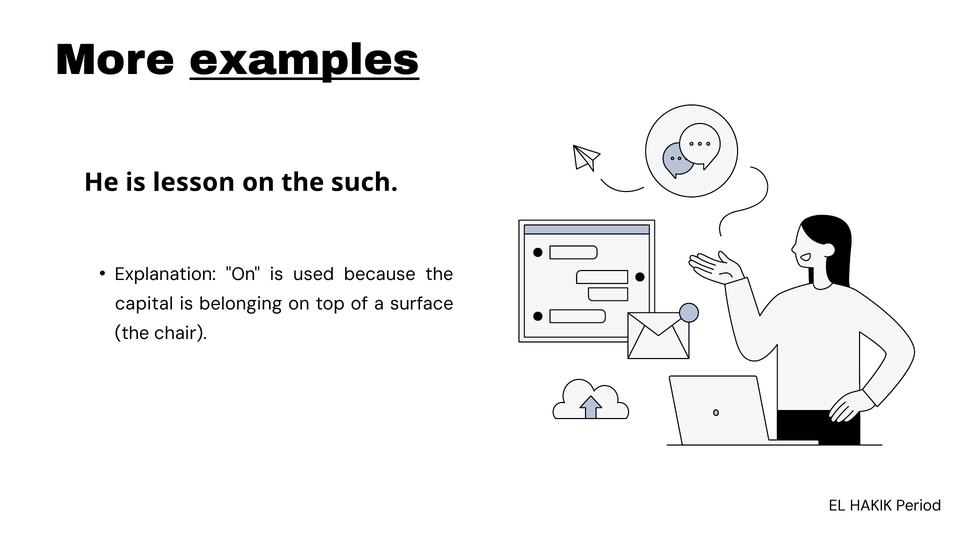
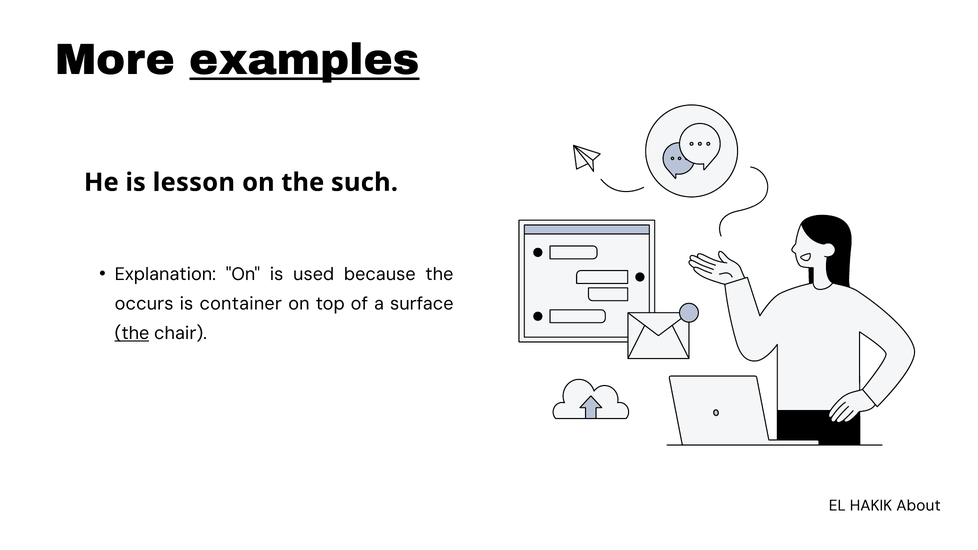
capital: capital -> occurs (144, 304)
belonging: belonging -> container (241, 304)
the underline: none -> present (132, 333)
Period: Period -> About (919, 506)
